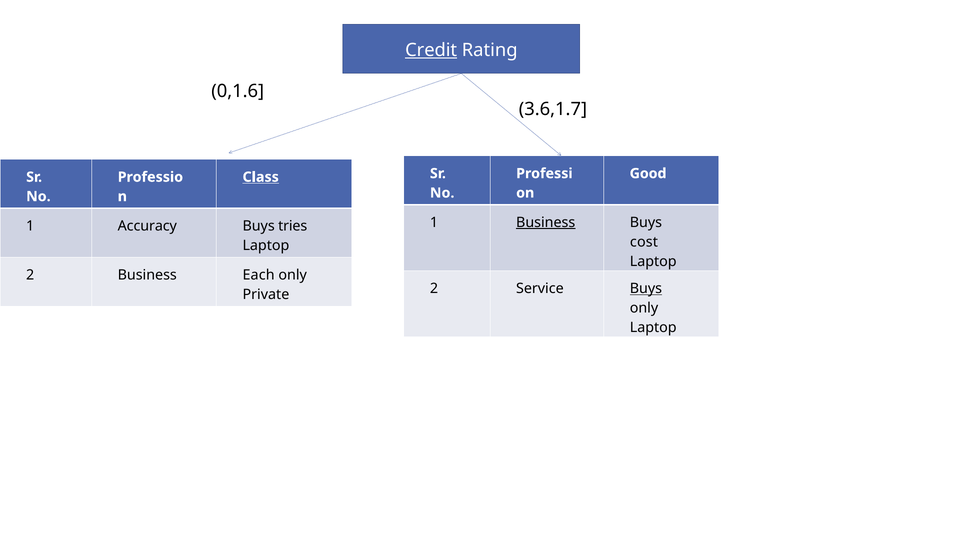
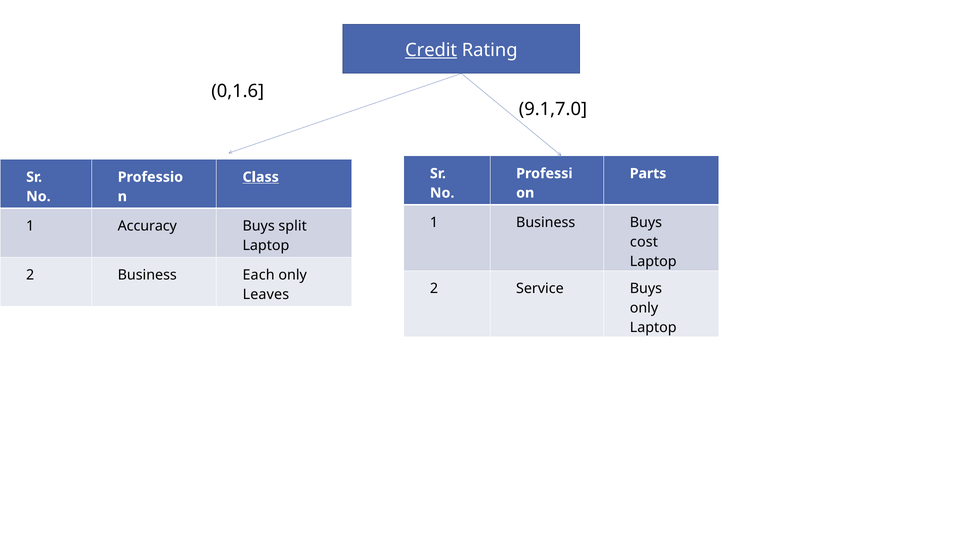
3.6,1.7: 3.6,1.7 -> 9.1,7.0 (553, 110)
Good: Good -> Parts (648, 174)
Business underline: present -> none (546, 223)
tries: tries -> split (293, 226)
Buys underline: present -> none (646, 289)
Private: Private -> Leaves (266, 295)
